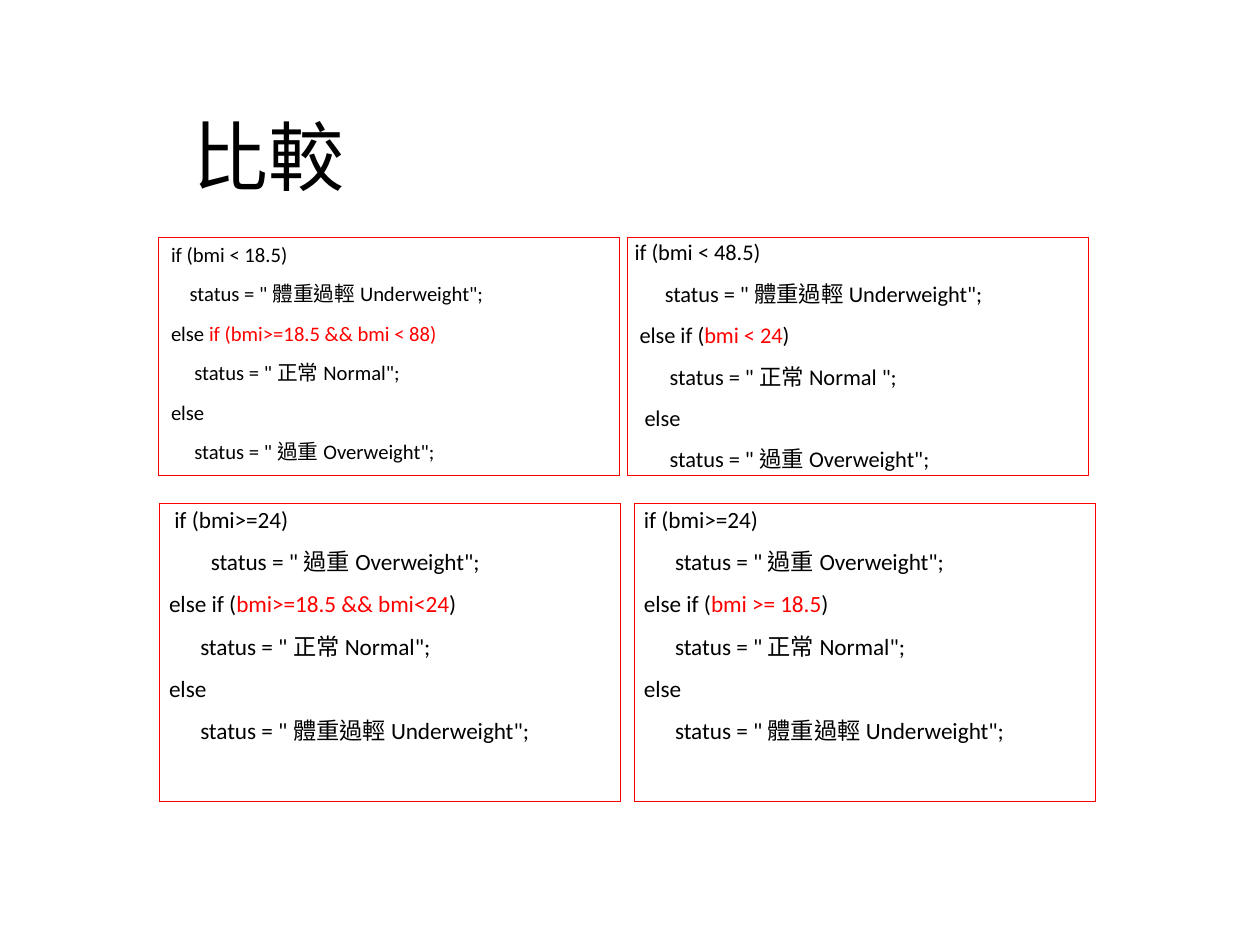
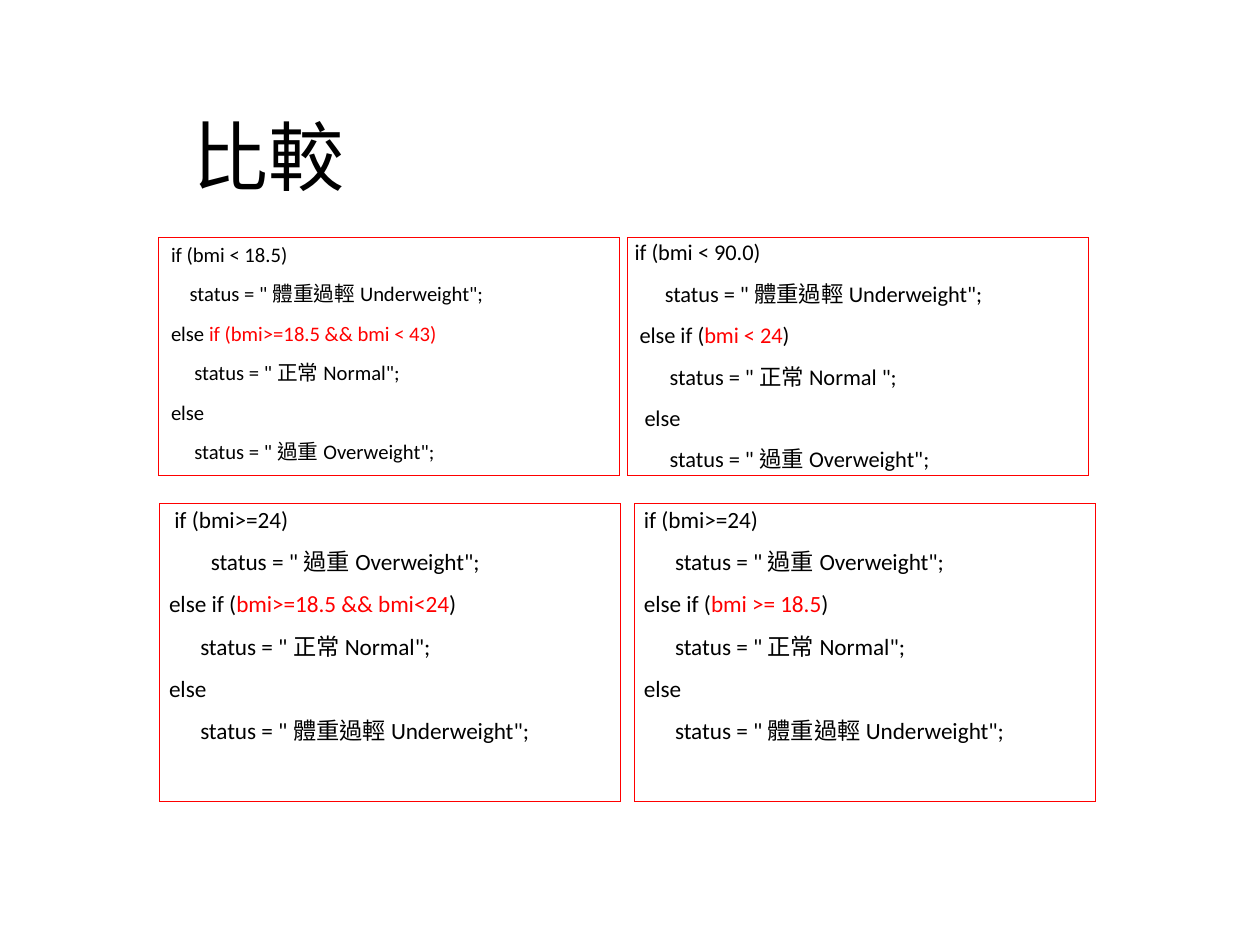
48.5: 48.5 -> 90.0 (737, 253)
88: 88 -> 43 (423, 334)
